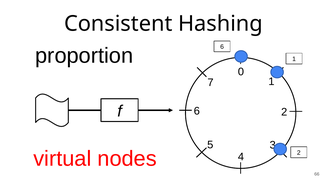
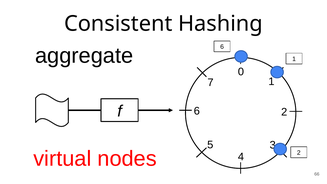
proportion: proportion -> aggregate (84, 56)
